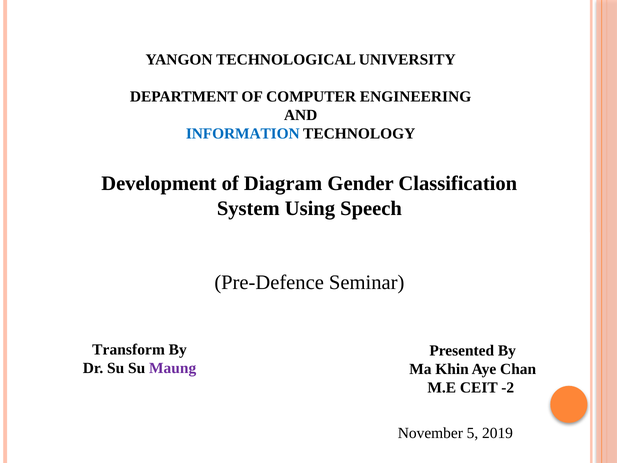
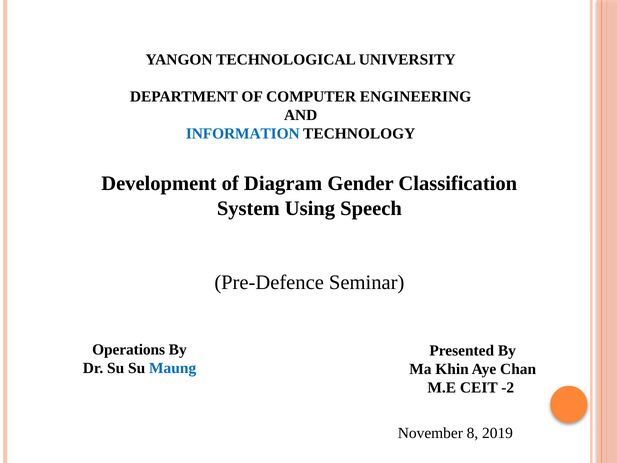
Transform: Transform -> Operations (129, 349)
Maung colour: purple -> blue (173, 368)
5: 5 -> 8 (472, 433)
